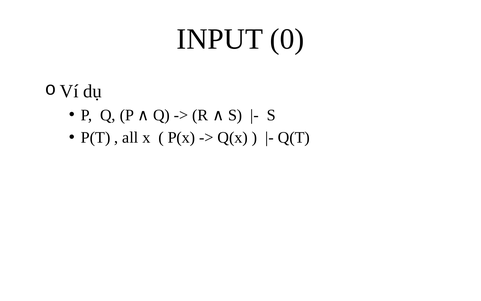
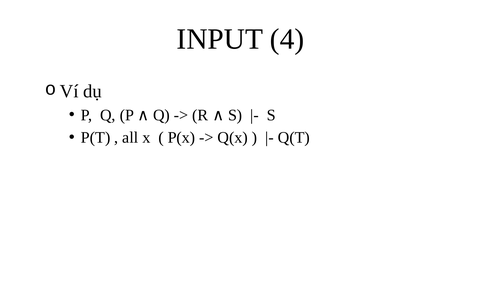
0: 0 -> 4 (287, 39)
